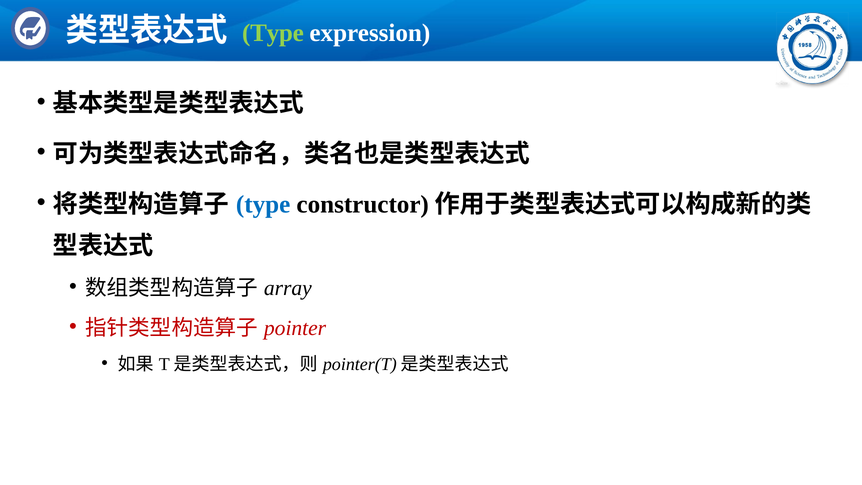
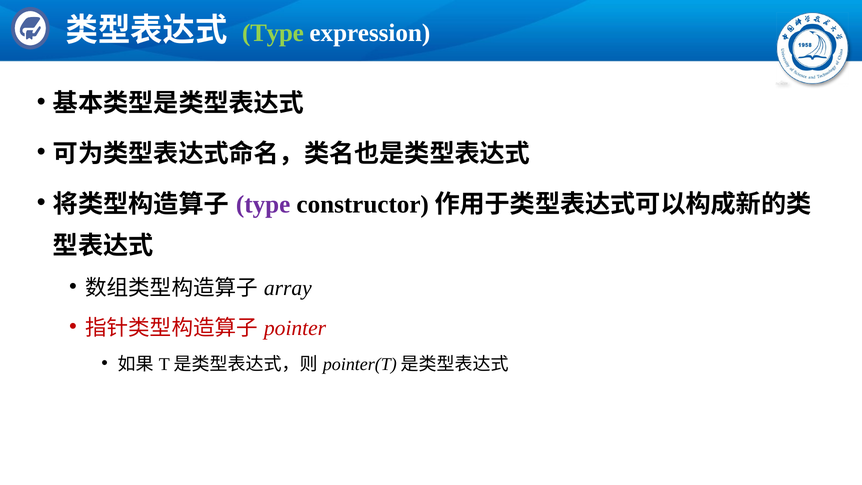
type colour: blue -> purple (263, 204)
